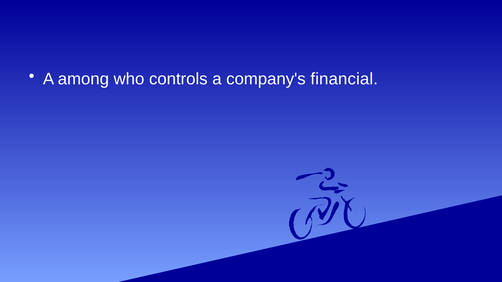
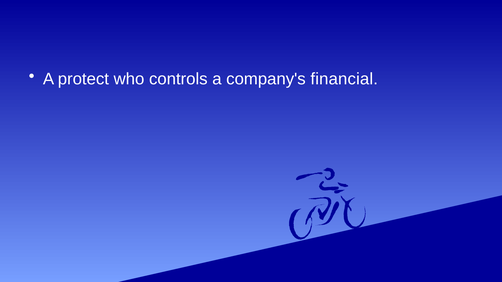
among: among -> protect (83, 79)
